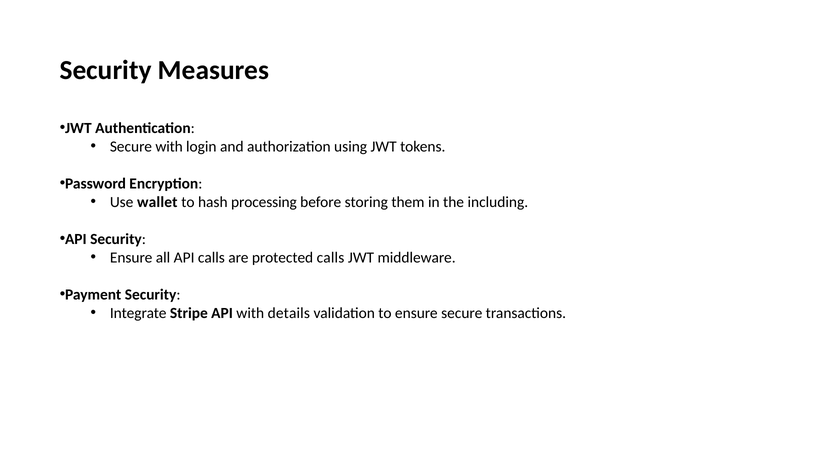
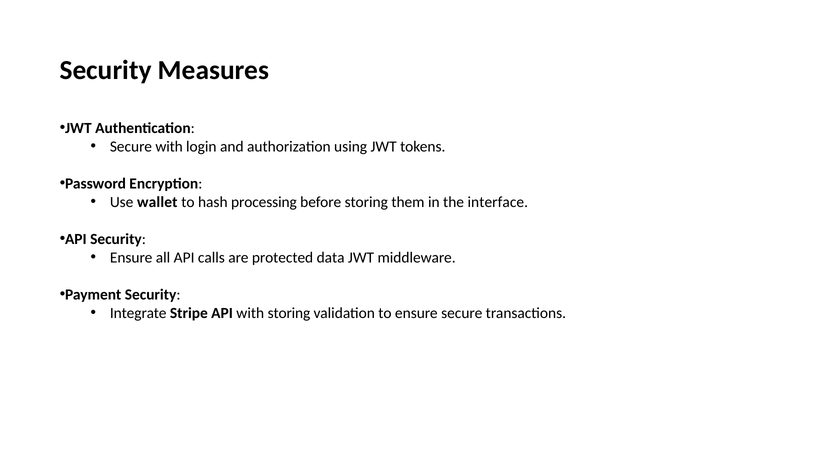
including: including -> interface (498, 202)
protected calls: calls -> data (331, 257)
with details: details -> storing (289, 313)
